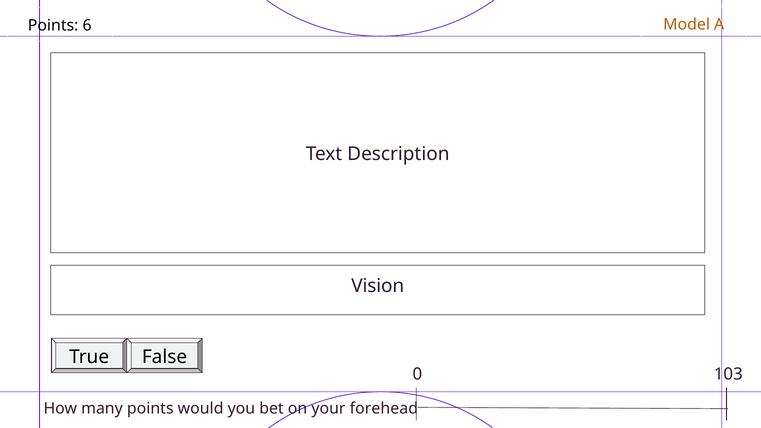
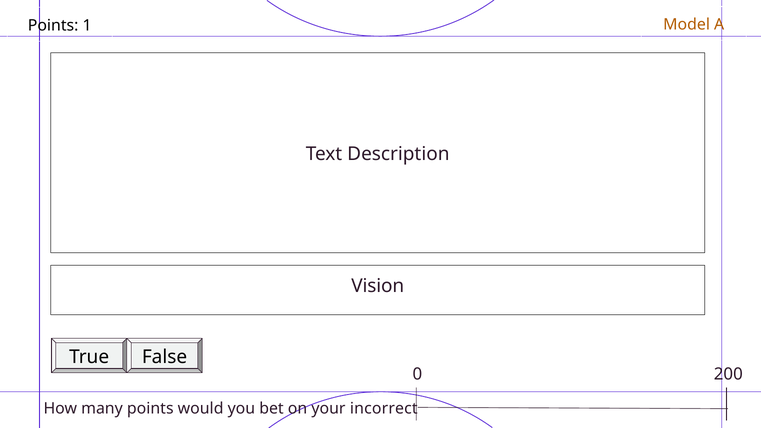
6: 6 -> 1 (87, 26)
103: 103 -> 200 (728, 374)
forehead: forehead -> incorrect (384, 408)
